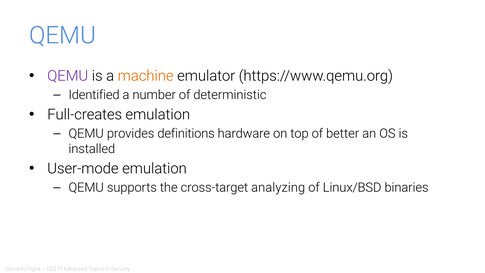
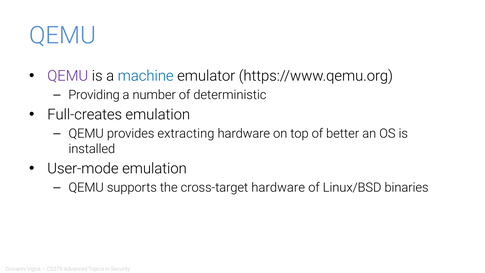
machine colour: orange -> blue (146, 76)
Identified: Identified -> Providing (94, 95)
definitions: definitions -> extracting (186, 134)
cross-target analyzing: analyzing -> hardware (278, 188)
